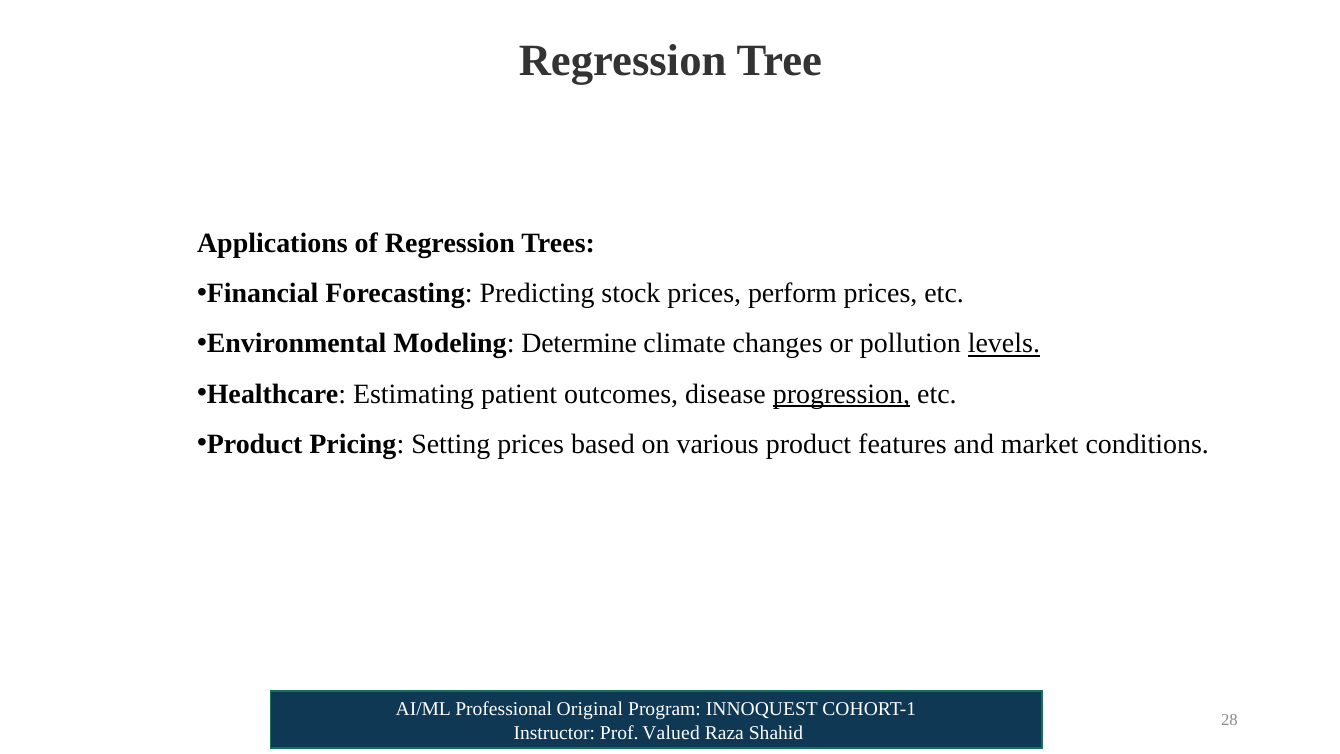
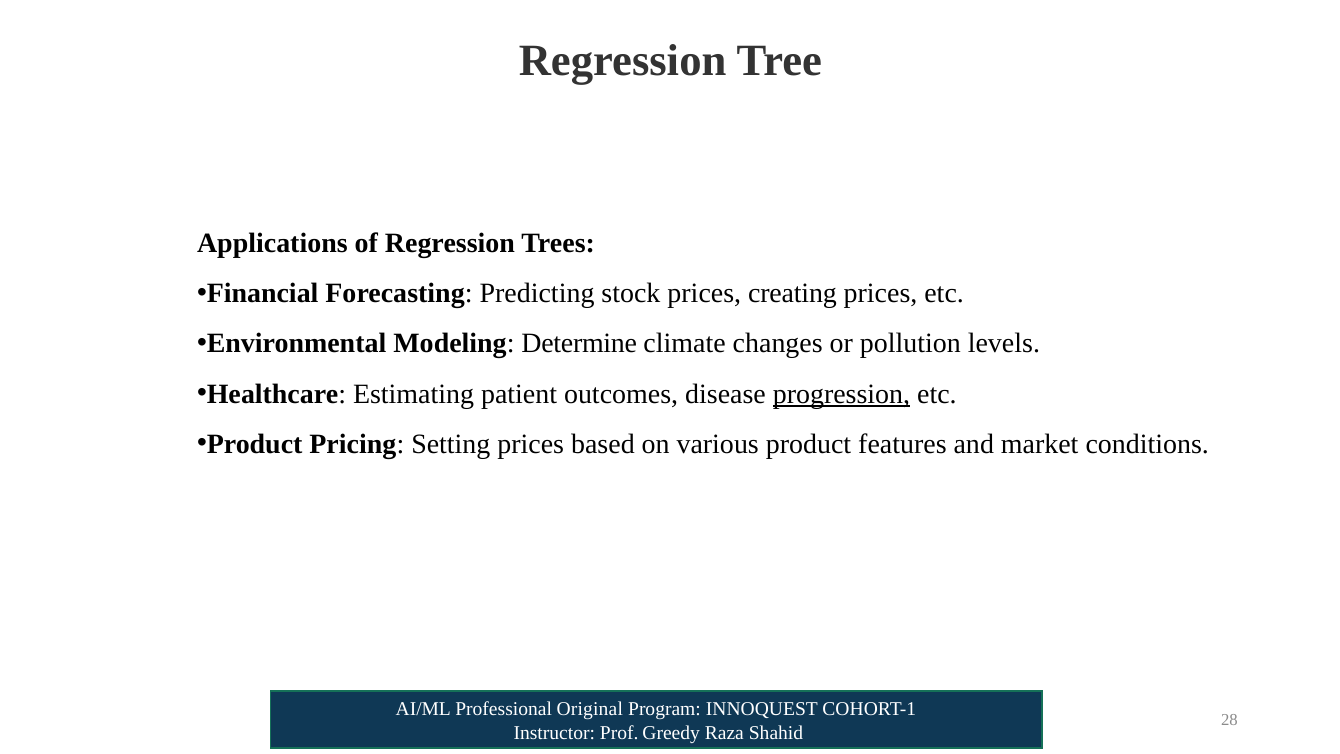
perform: perform -> creating (792, 293)
levels underline: present -> none (1004, 344)
Valued: Valued -> Greedy (671, 732)
